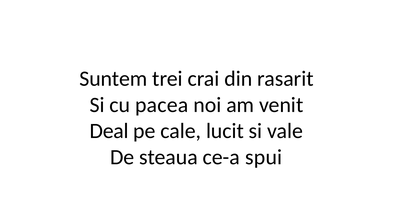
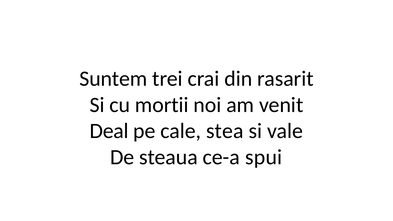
pacea: pacea -> mortii (162, 105)
lucit: lucit -> stea (225, 131)
